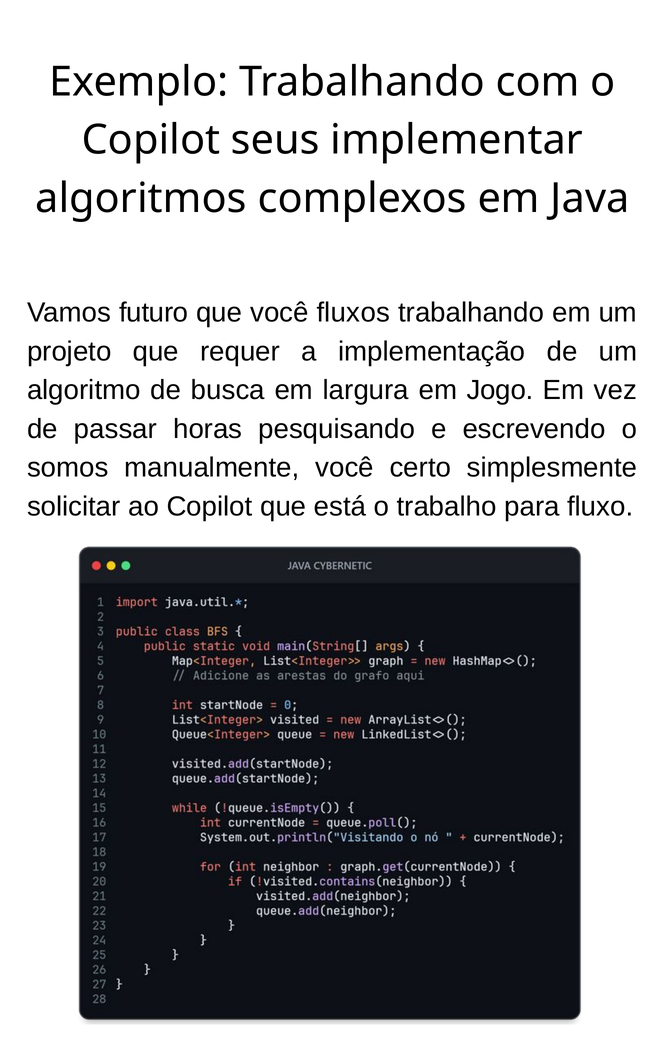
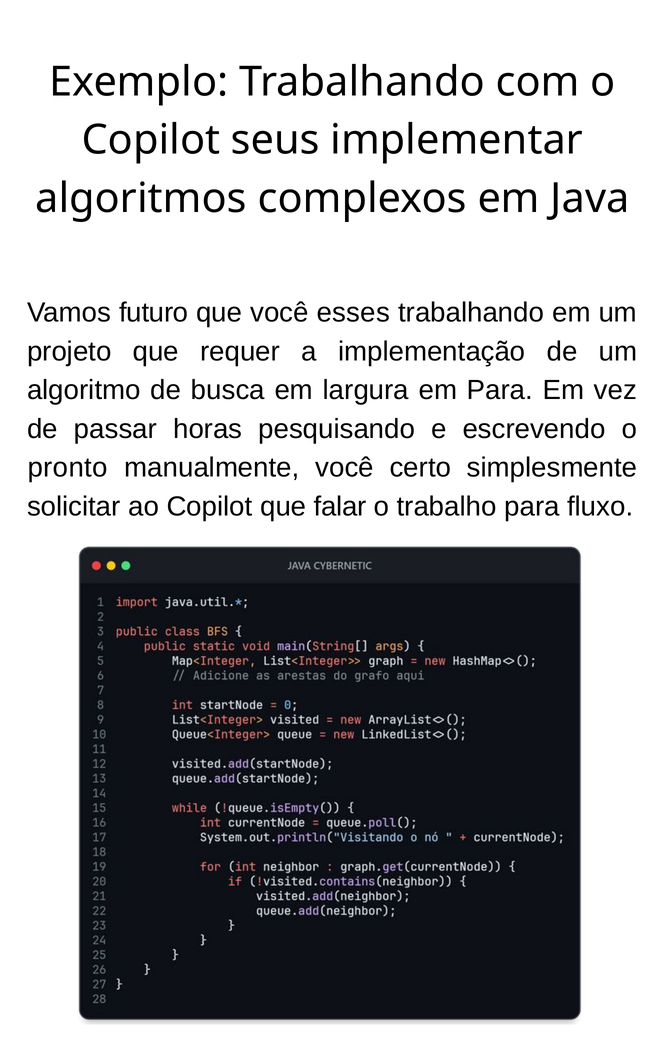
fluxos: fluxos -> esses (353, 313)
em Jogo: Jogo -> Para (500, 390)
somos: somos -> pronto (68, 468)
está: está -> falar (340, 507)
